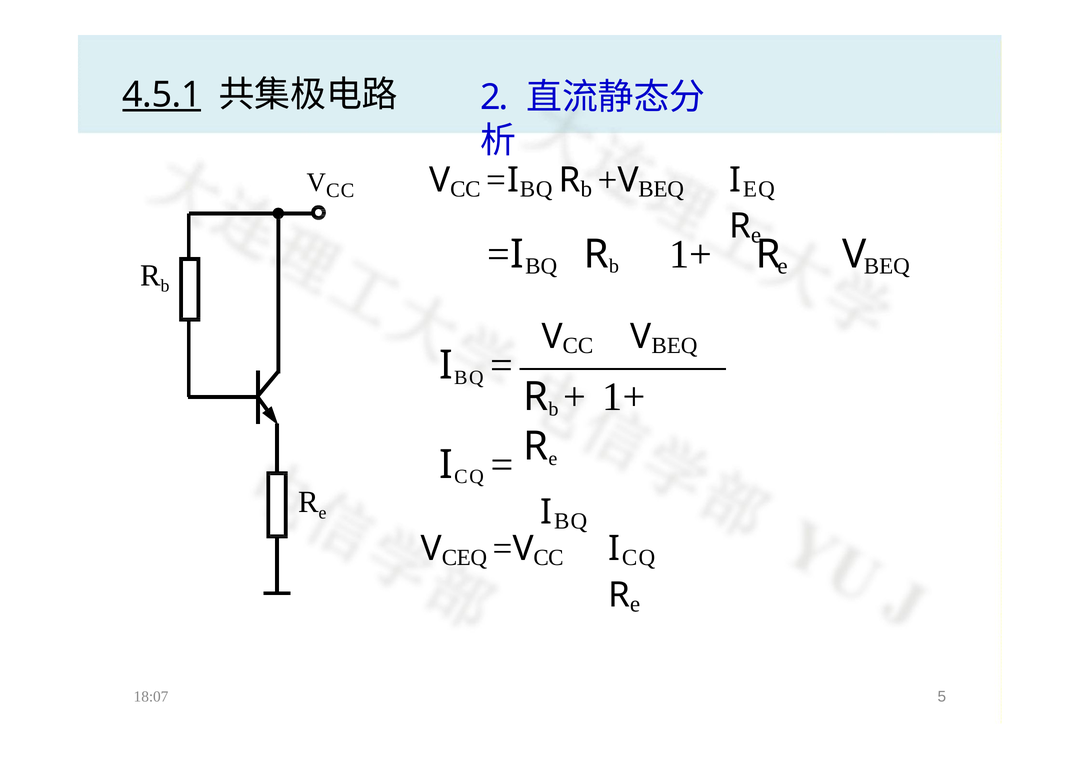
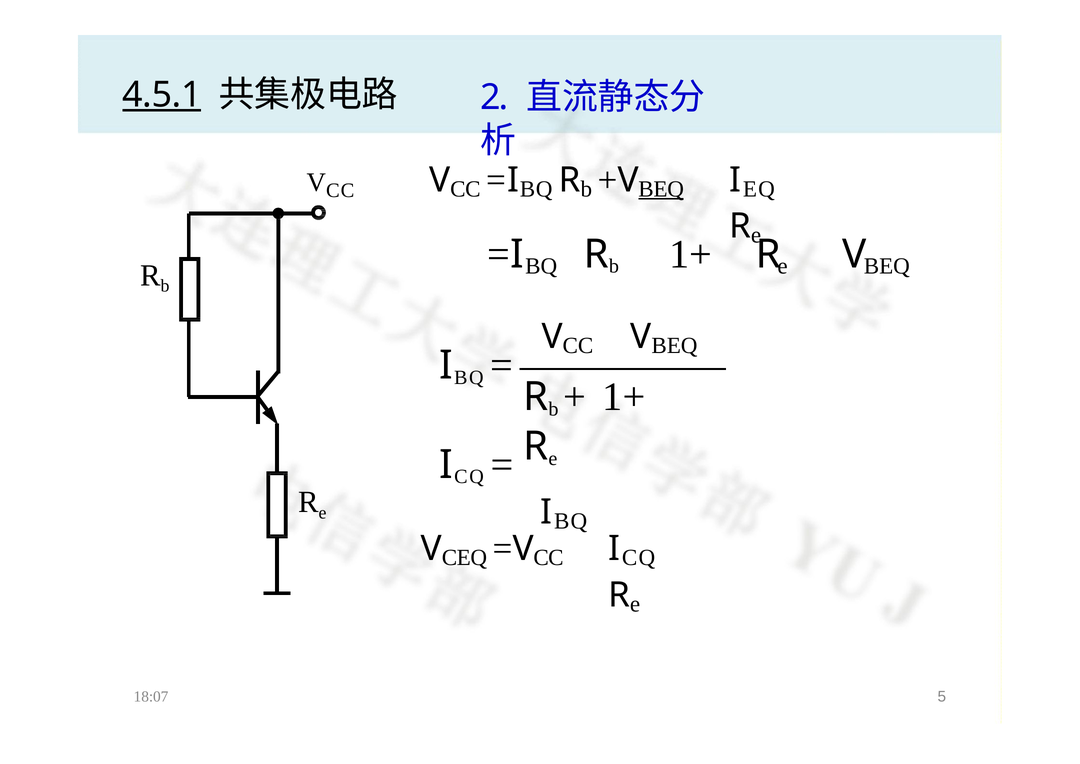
BEQ underline: none -> present (661, 189)
